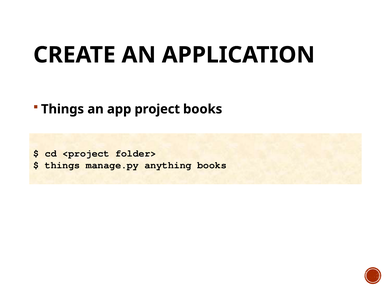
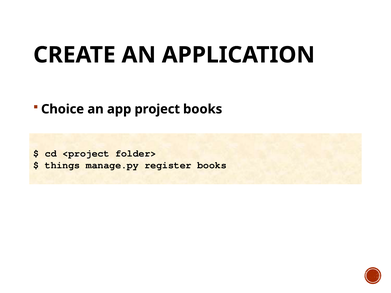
Things: Things -> Choice (63, 109)
anything: anything -> register (168, 165)
